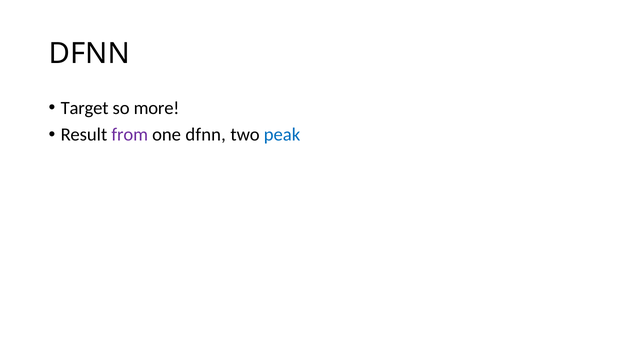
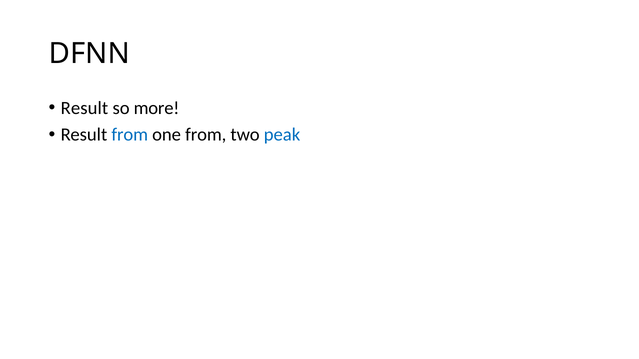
Target: Target -> Result (84, 108)
from colour: purple -> blue (130, 135)
one dfnn: dfnn -> from (206, 135)
